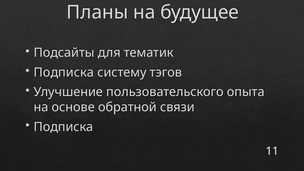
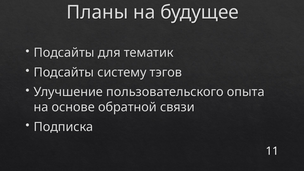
Подписка: Подписка -> Подсайты (64, 72)
